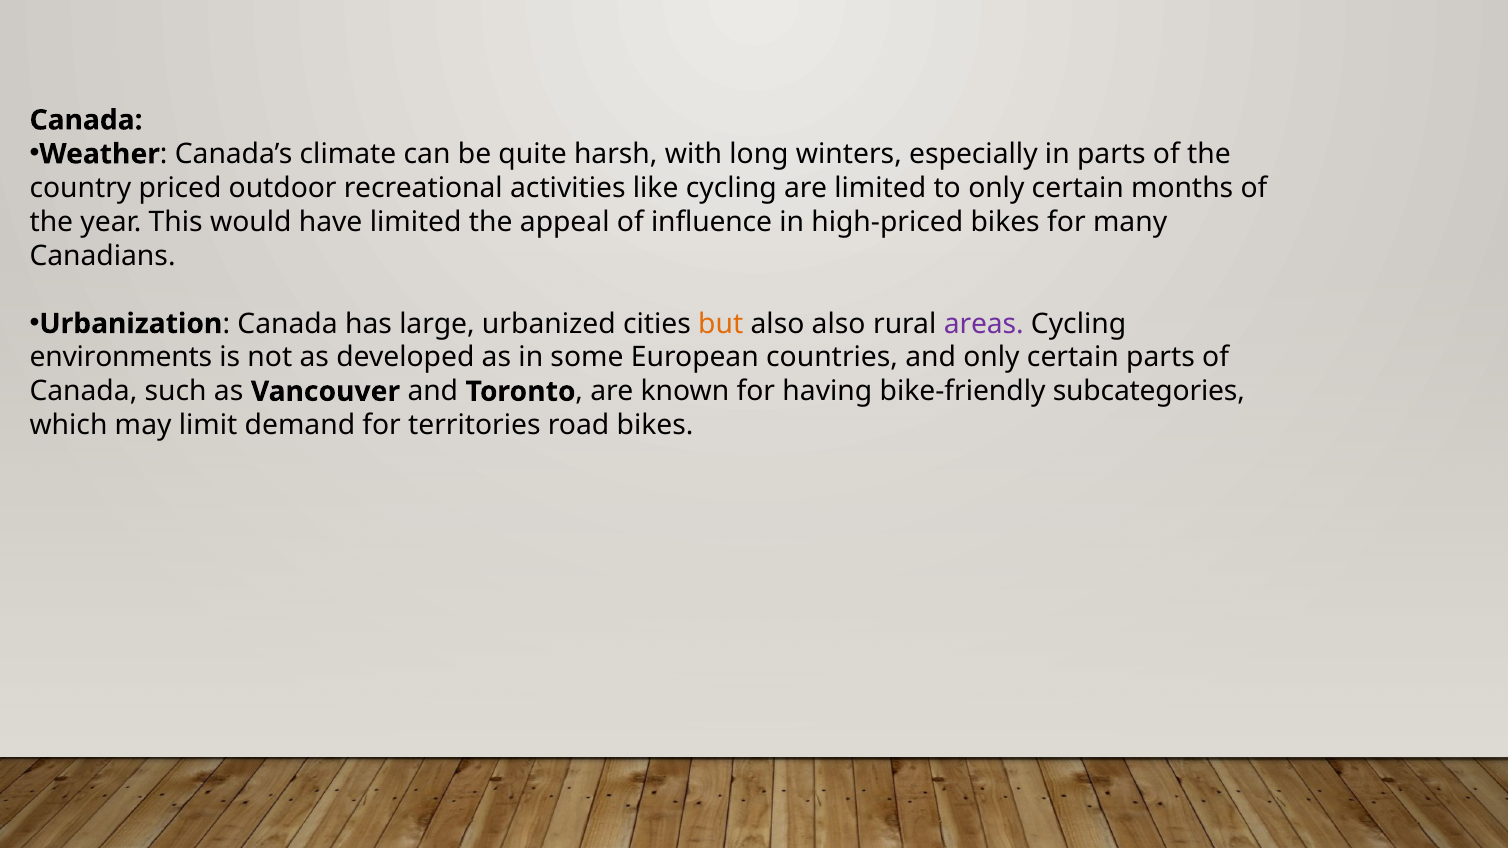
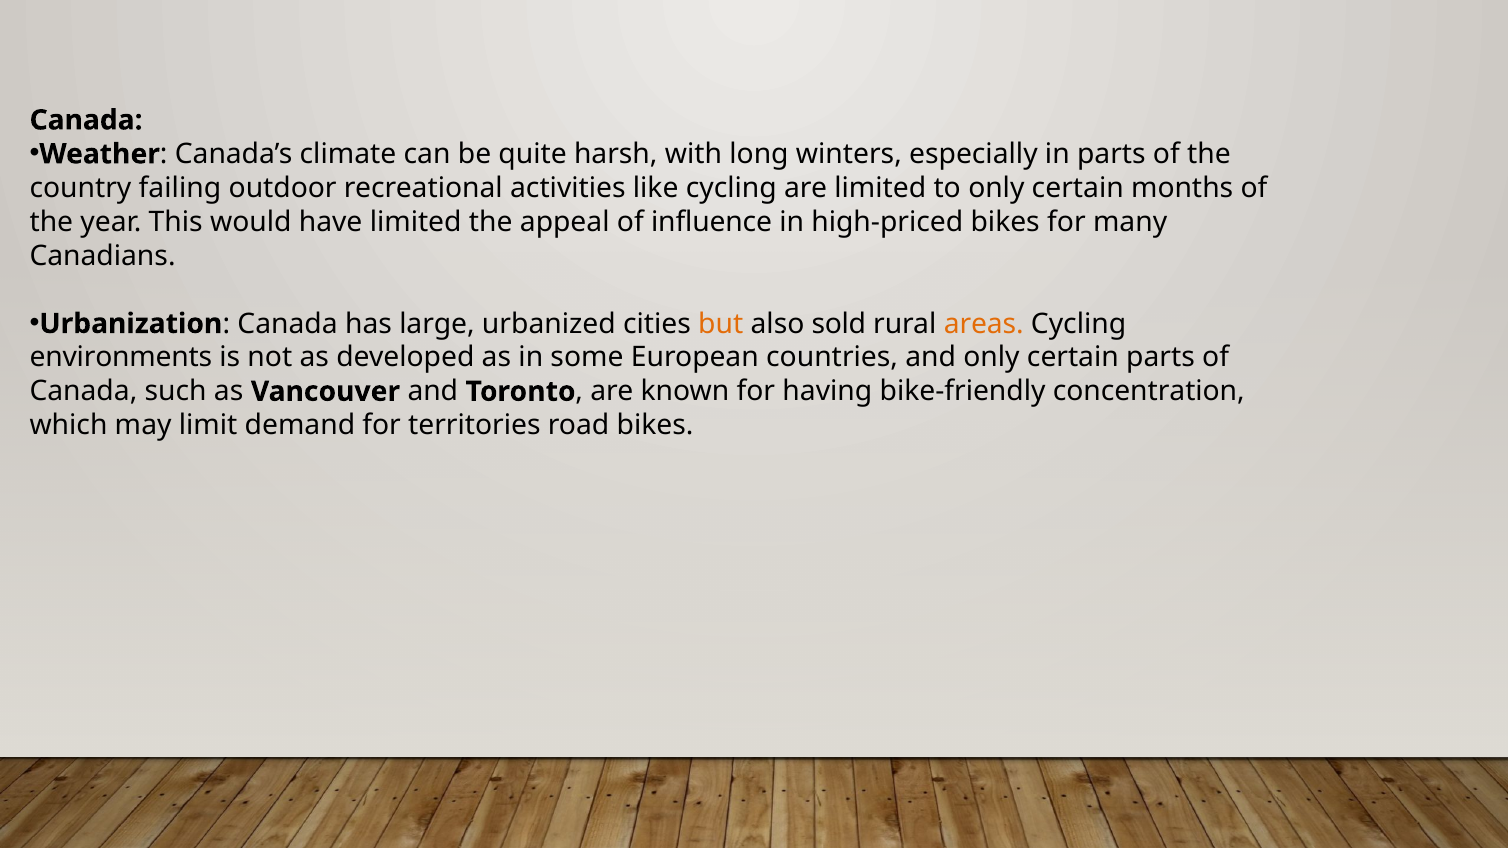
priced: priced -> failing (180, 188)
also also: also -> sold (839, 324)
areas colour: purple -> orange (984, 324)
subcategories: subcategories -> concentration (1149, 392)
